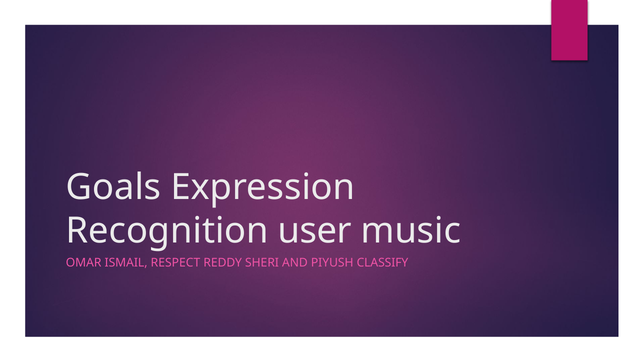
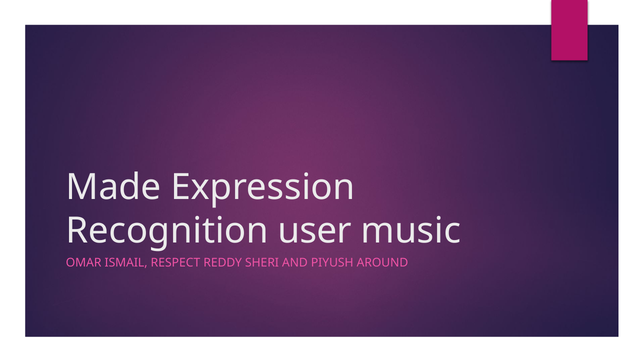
Goals: Goals -> Made (114, 187)
CLASSIFY: CLASSIFY -> AROUND (382, 263)
